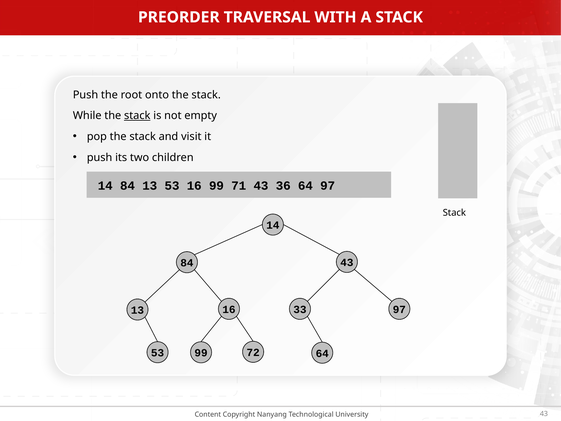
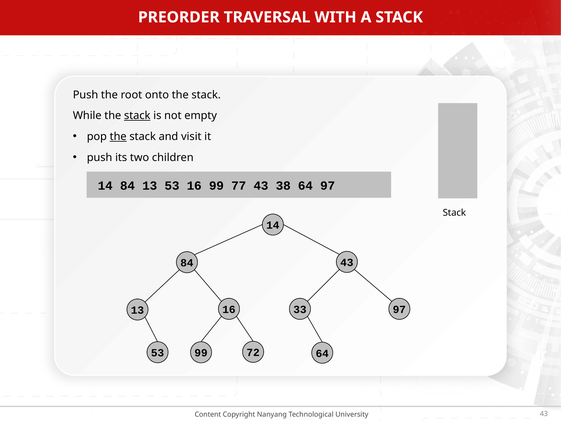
the underline: none -> present (118, 137)
71: 71 -> 77 (239, 185)
36: 36 -> 38 (283, 185)
